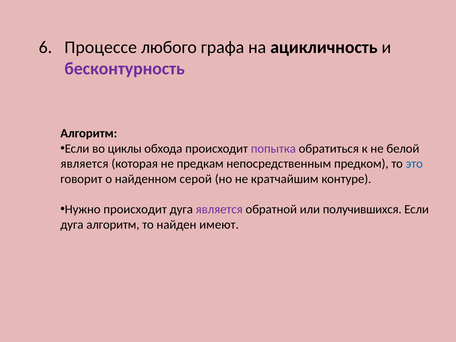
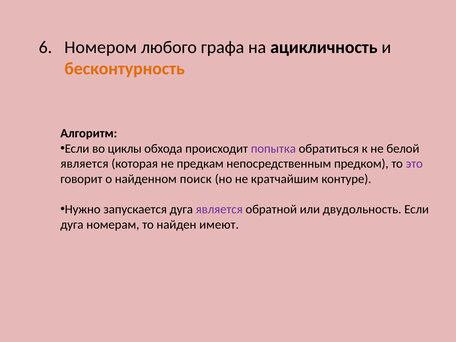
Процессе: Процессе -> Номером (101, 47)
бесконтурность colour: purple -> orange (125, 69)
это colour: blue -> purple (414, 164)
серой: серой -> поиск (196, 179)
Нужно происходит: происходит -> запускается (135, 209)
получившихся: получившихся -> двудольность (362, 209)
дуга алгоритм: алгоритм -> номерам (113, 225)
